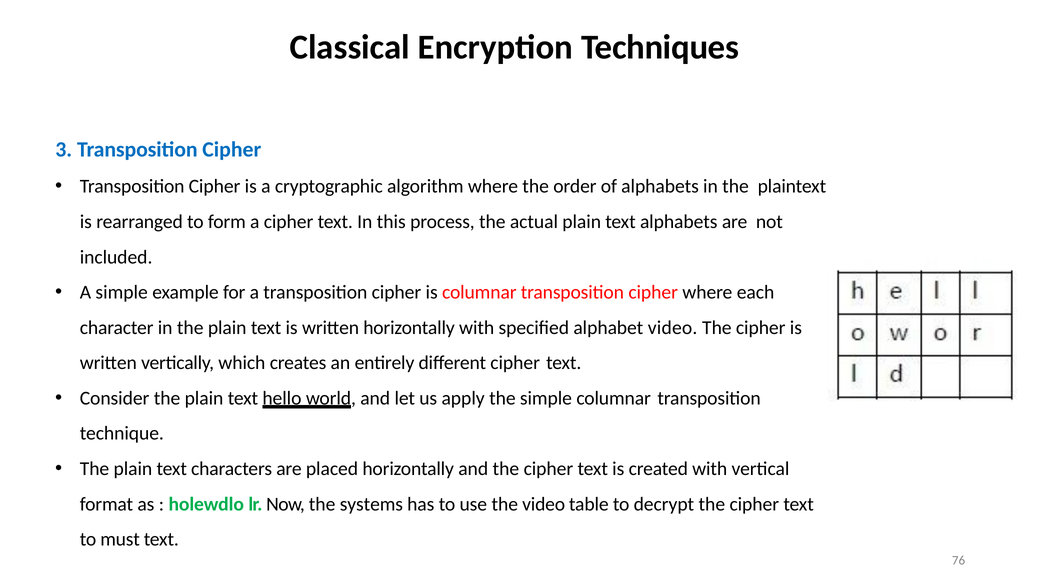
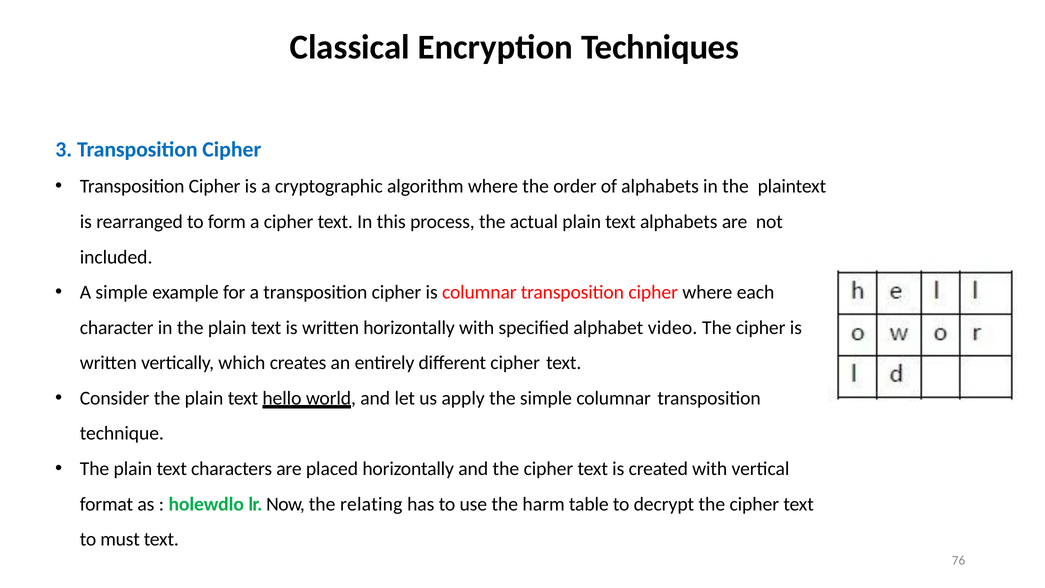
systems: systems -> relating (371, 504)
the video: video -> harm (544, 504)
